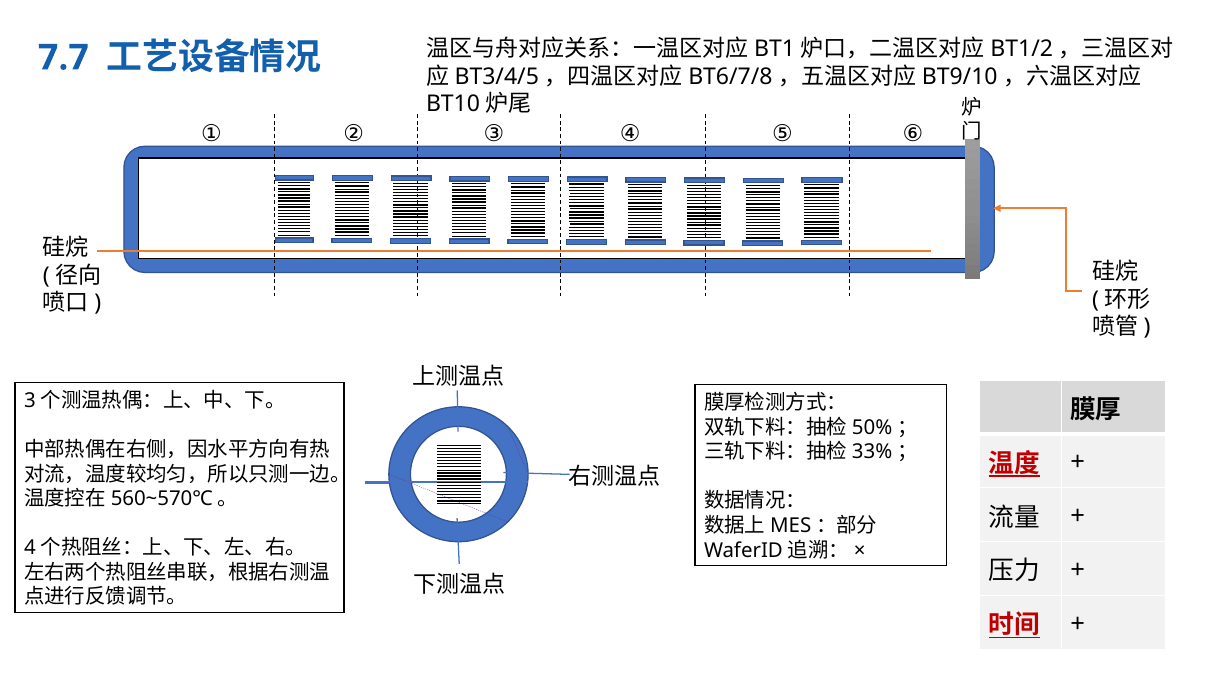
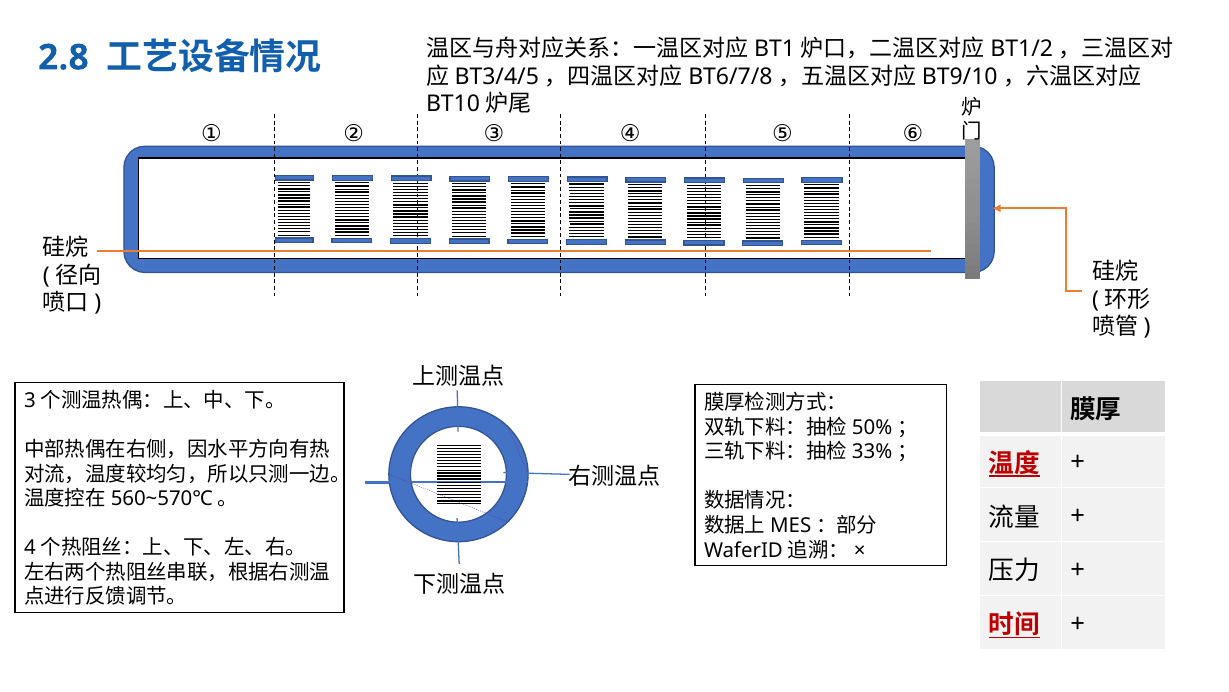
7.7: 7.7 -> 2.8 (63, 58)
